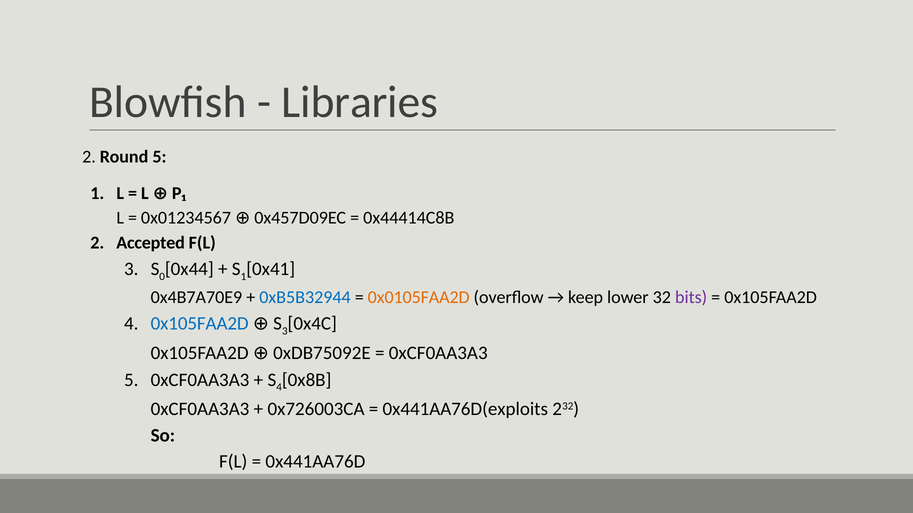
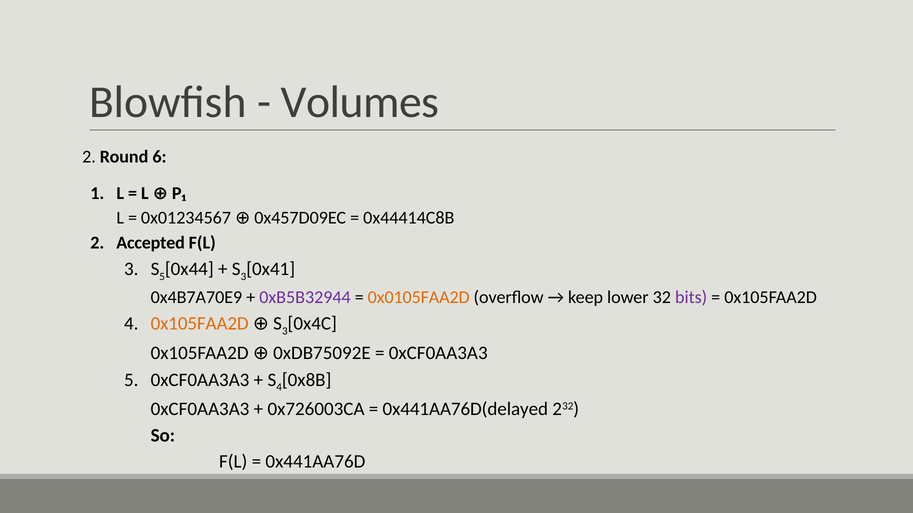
Libraries: Libraries -> Volumes (360, 102)
Round 5: 5 -> 6 (159, 157)
0: 0 -> 5 (162, 277)
1: 1 -> 3 (243, 277)
0xB5B32944 colour: blue -> purple (305, 298)
0x105FAA2D colour: blue -> orange (200, 324)
0x441AA76D(exploits: 0x441AA76D(exploits -> 0x441AA76D(delayed (465, 410)
